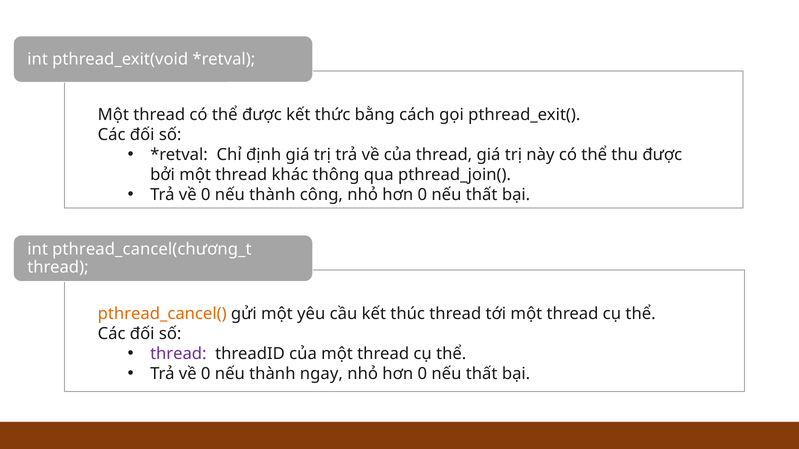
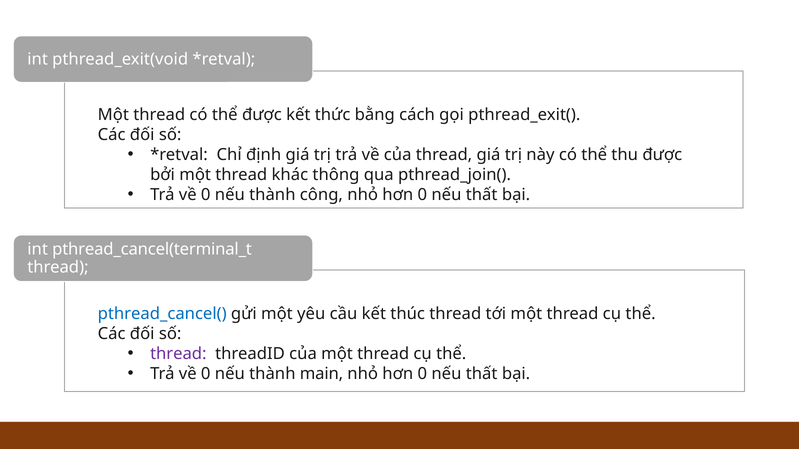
pthread_cancel(chương_t: pthread_cancel(chương_t -> pthread_cancel(terminal_t (152, 249)
pthread_cancel( colour: orange -> blue (162, 314)
ngay: ngay -> main (321, 374)
